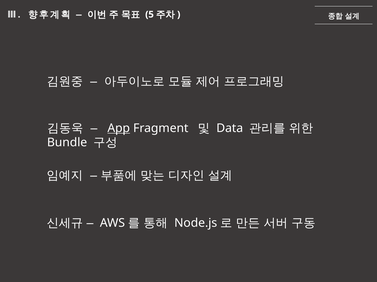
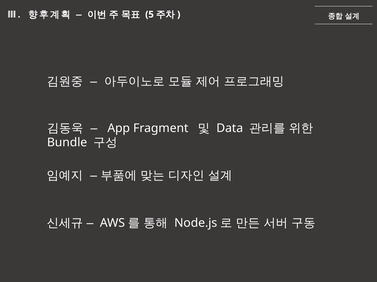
App underline: present -> none (119, 128)
